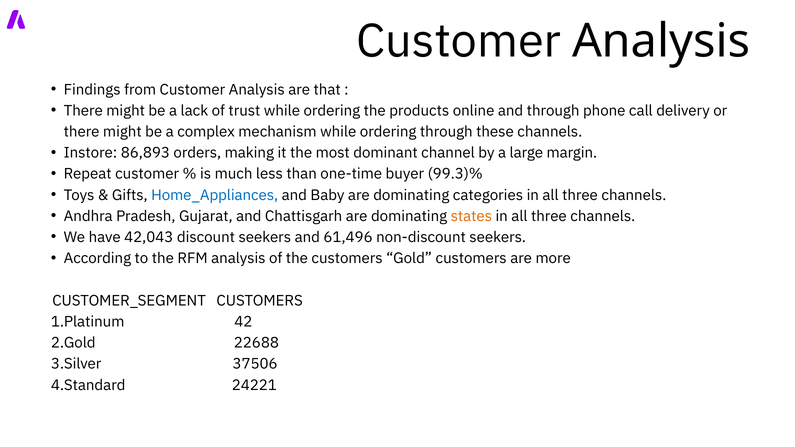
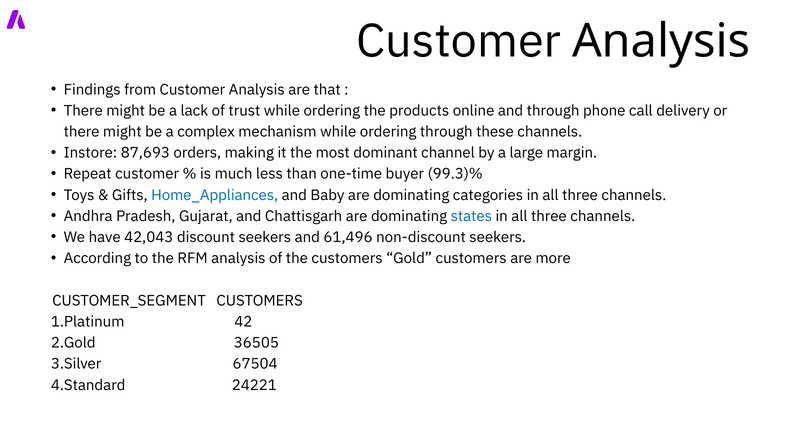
86,893: 86,893 -> 87,693 (145, 153)
states colour: orange -> blue (471, 216)
22688: 22688 -> 36505 (256, 343)
37506: 37506 -> 67504 (255, 364)
